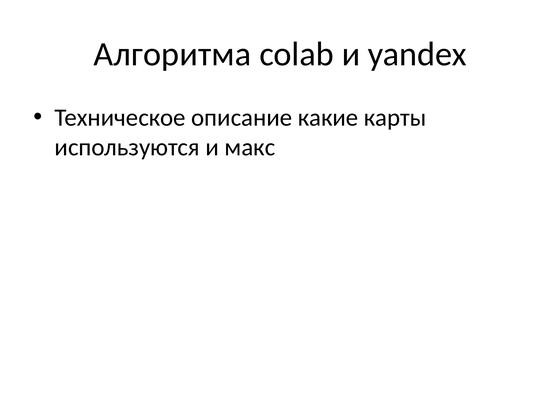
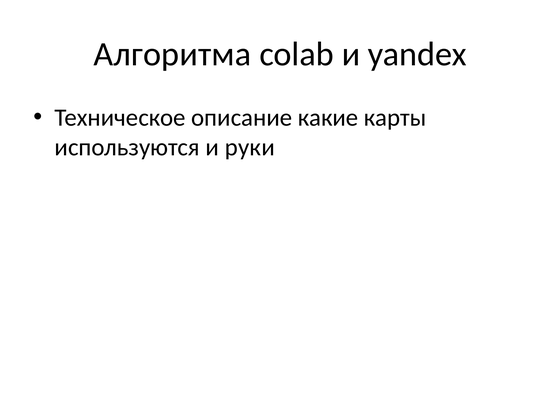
макс: макс -> руки (250, 147)
